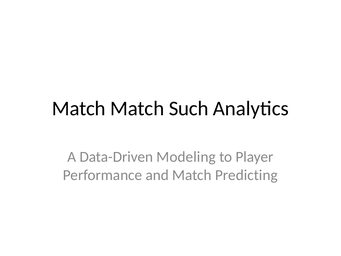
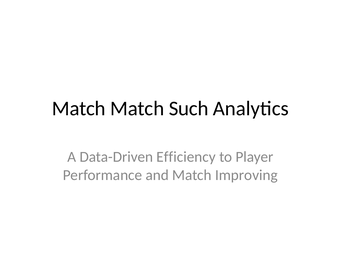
Modeling: Modeling -> Efficiency (186, 157)
Predicting: Predicting -> Improving (246, 175)
